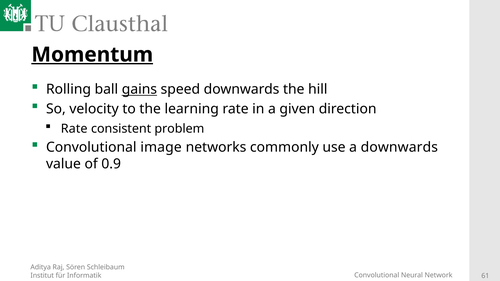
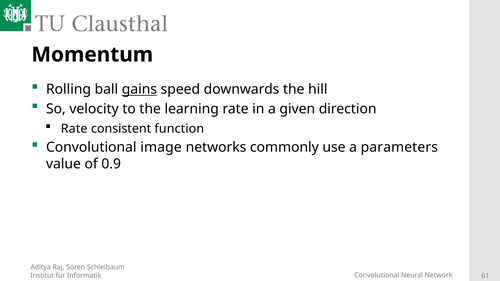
Momentum underline: present -> none (92, 55)
problem: problem -> function (179, 129)
a downwards: downwards -> parameters (399, 148)
